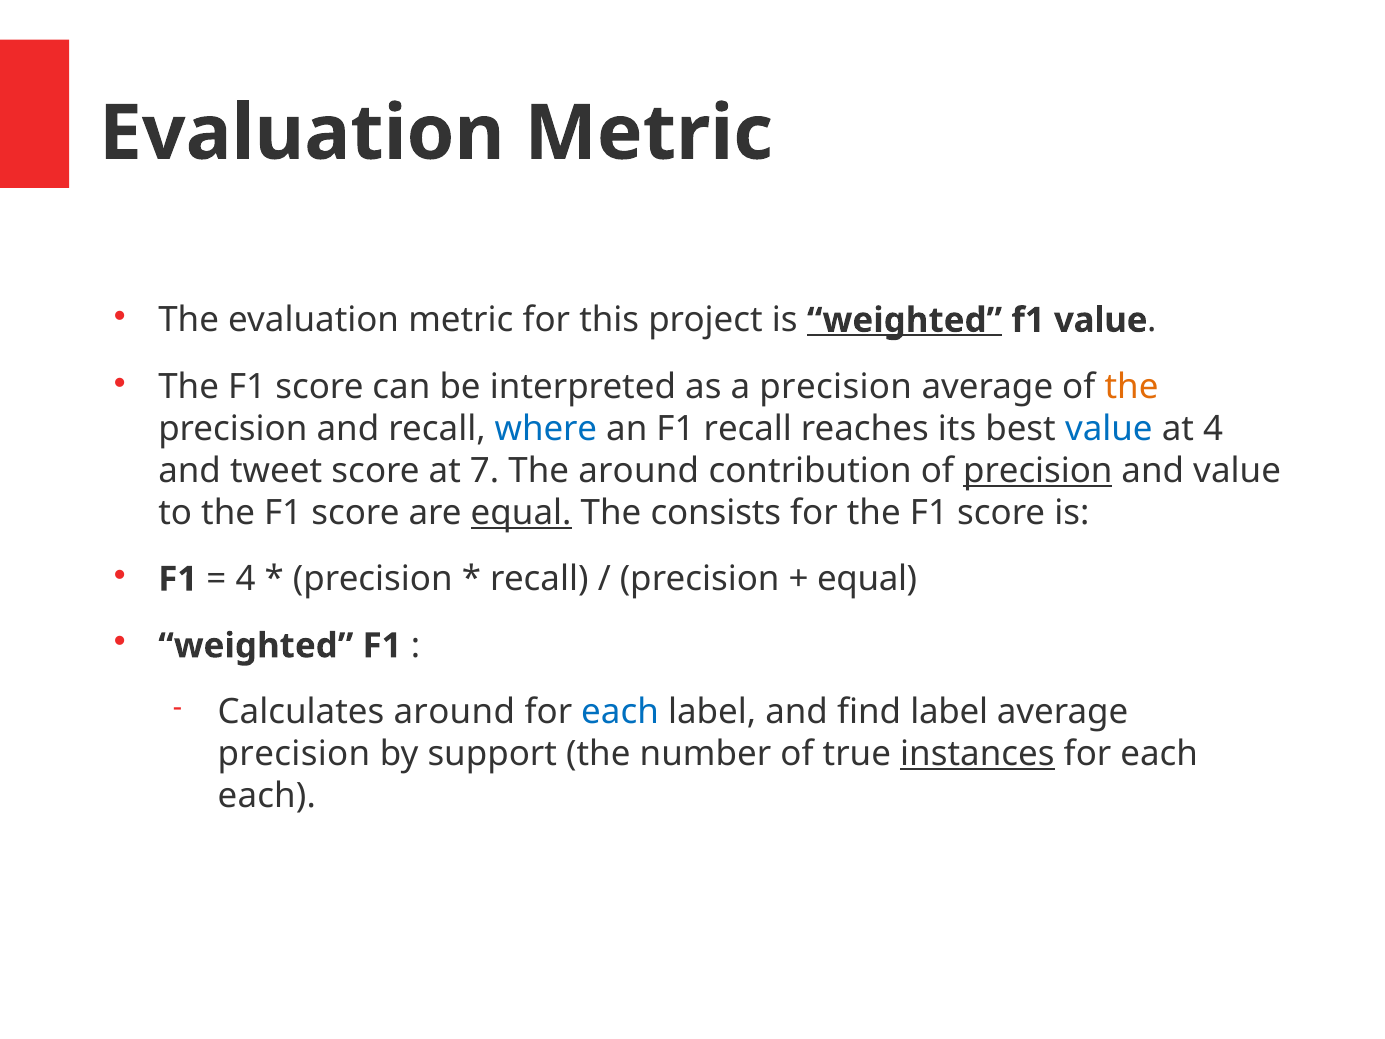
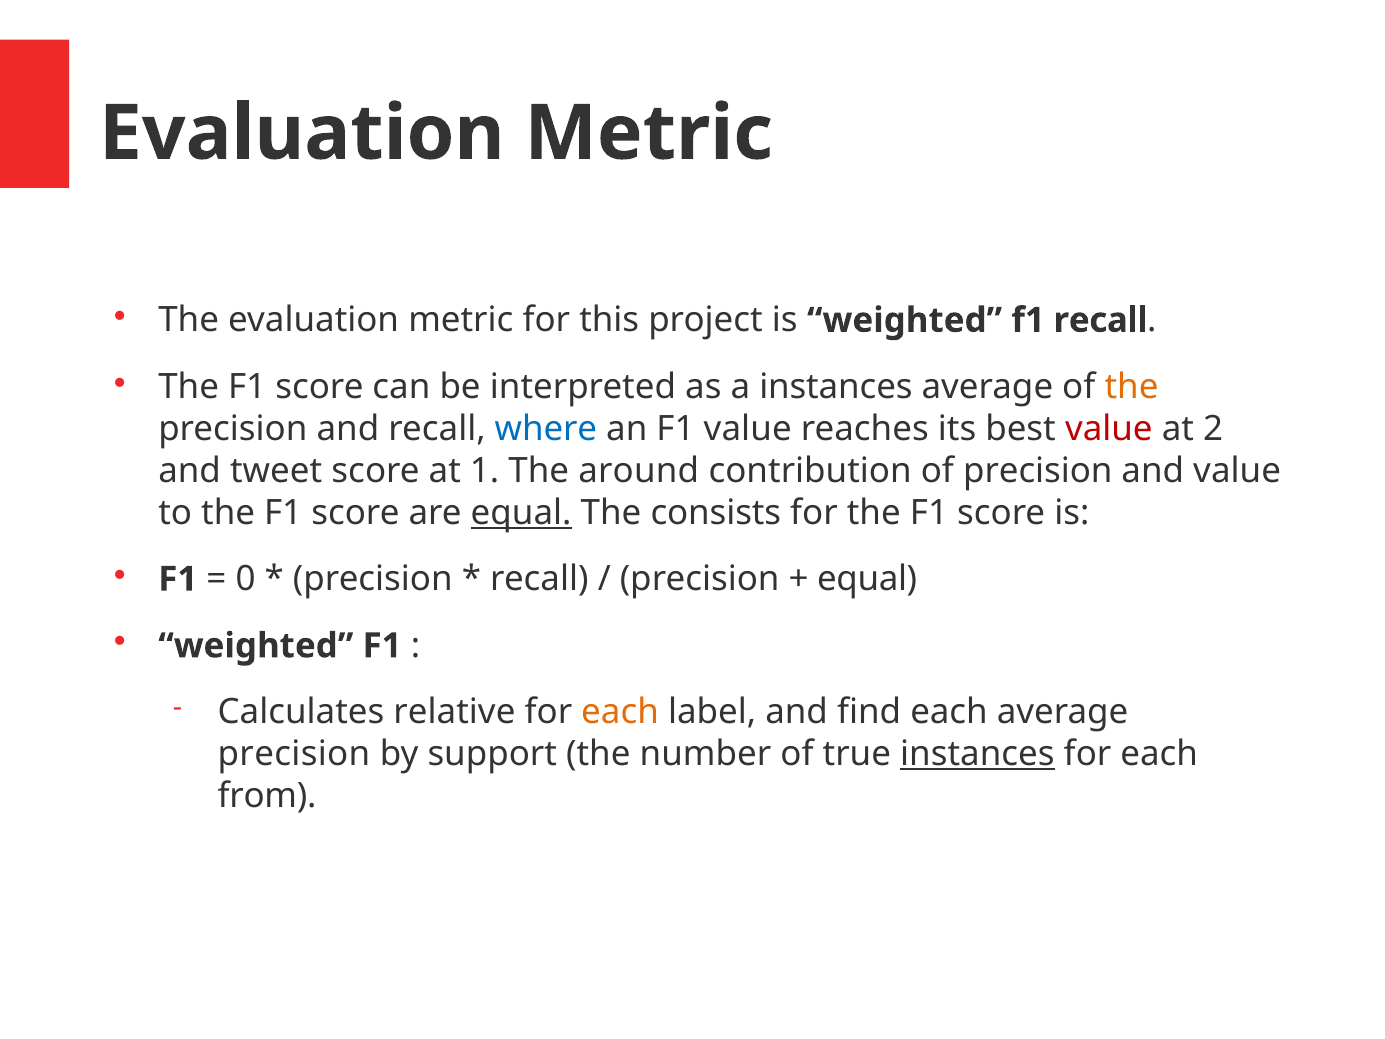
weighted underline: present -> none (905, 320)
f1 value: value -> recall (1101, 320)
a precision: precision -> instances (836, 387)
F1 recall: recall -> value (748, 429)
value colour: blue -> red (1109, 429)
at 4: 4 -> 2 (1213, 429)
7: 7 -> 1 (485, 471)
precision underline: present -> none (1038, 471)
4: 4 -> 0 (246, 579)
Calculates around: around -> relative (454, 712)
each colour: blue -> orange (620, 712)
find label: label -> each (949, 712)
each: each -> from (267, 796)
